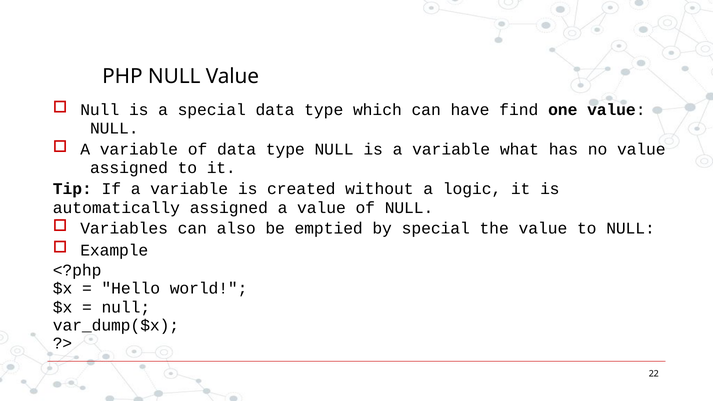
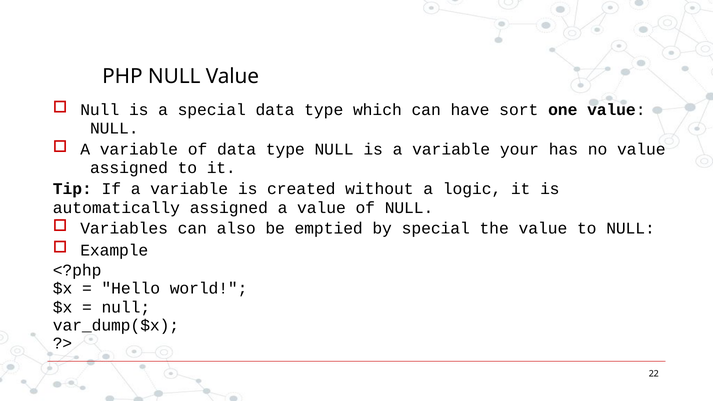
find: find -> sort (519, 110)
what: what -> your (519, 149)
